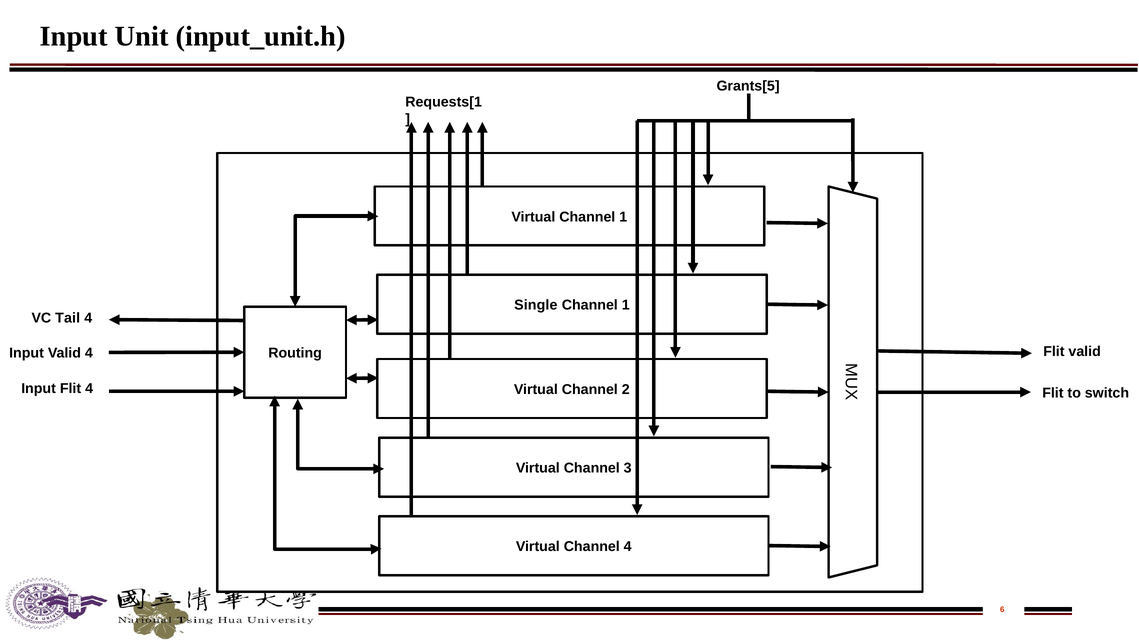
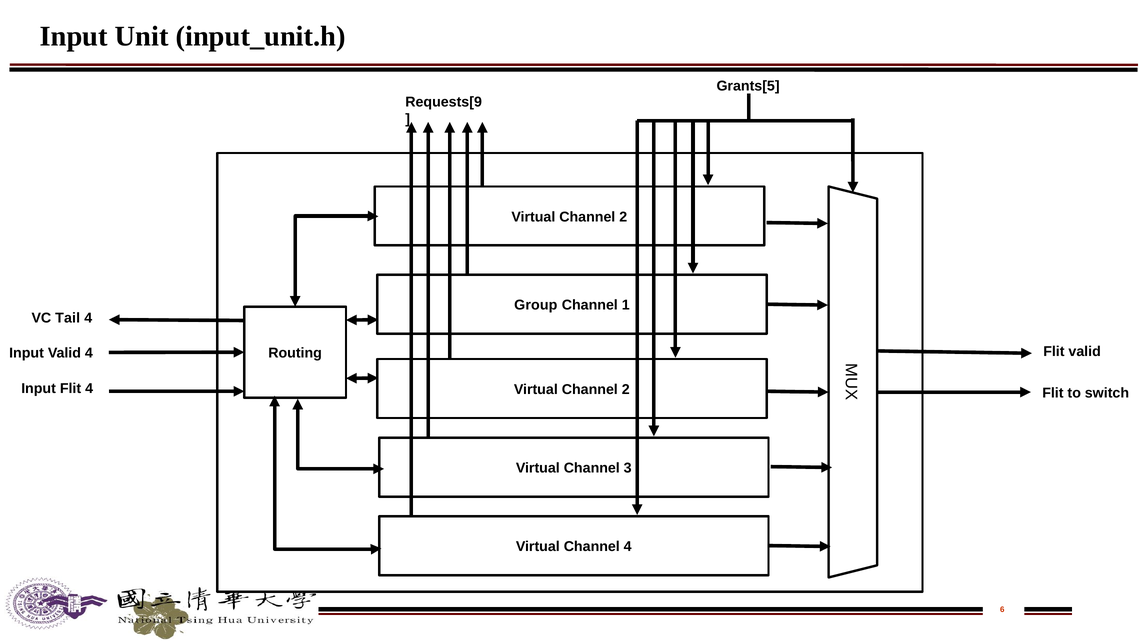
Requests[1: Requests[1 -> Requests[9 (444, 102)
1: 1 -> 2 (623, 217)
Single: Single -> Group (536, 305)
